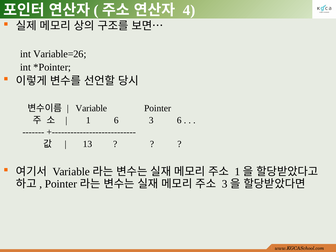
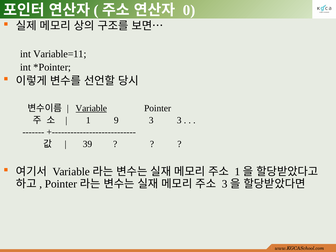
4: 4 -> 0 (189, 10)
Variable=26: Variable=26 -> Variable=11 (60, 54)
Variable underline: none -> present (91, 108)
1 6: 6 -> 9 (116, 120)
3 6: 6 -> 3 (179, 120)
13: 13 -> 39 (87, 144)
